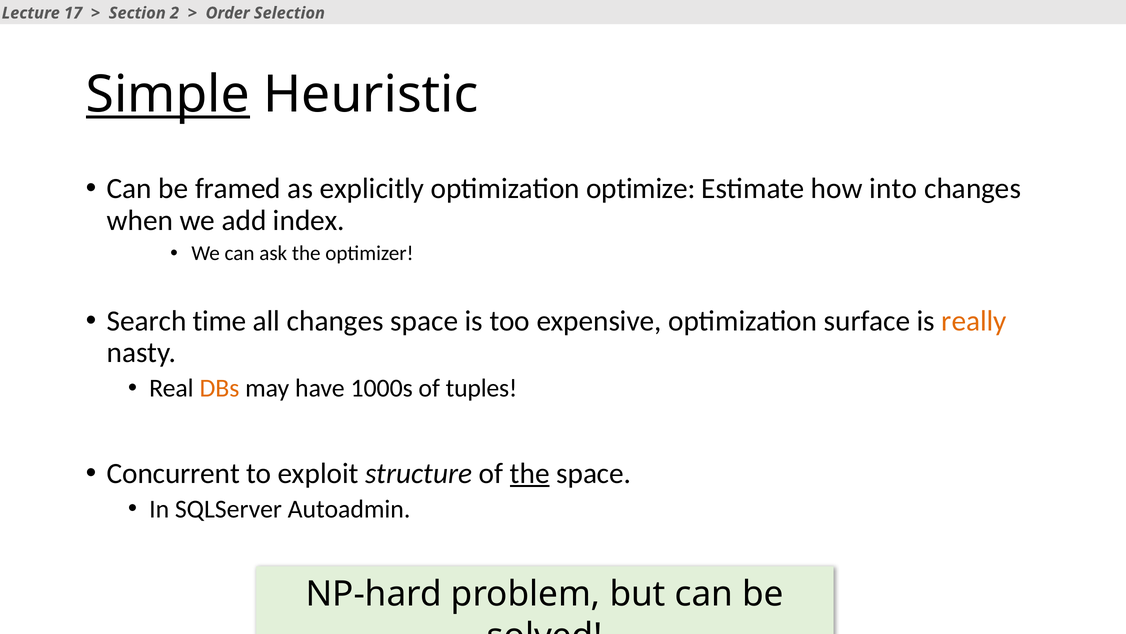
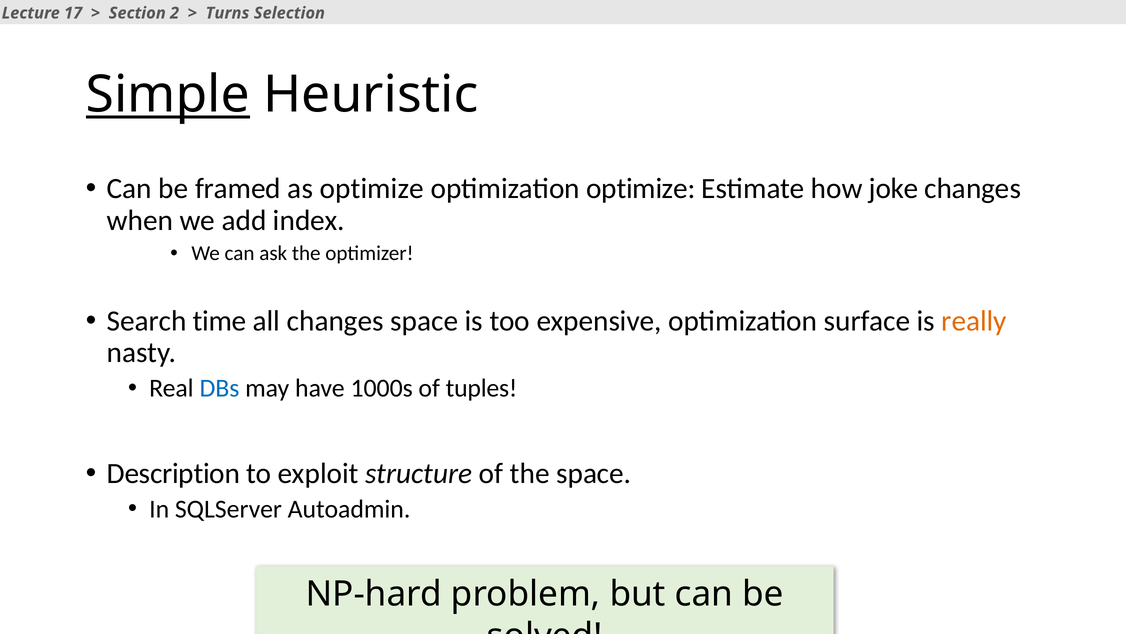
Order: Order -> Turns (227, 13)
as explicitly: explicitly -> optimize (372, 188)
into: into -> joke (894, 188)
DBs colour: orange -> blue (219, 388)
Concurrent: Concurrent -> Description (173, 473)
the underline: present -> none (530, 473)
